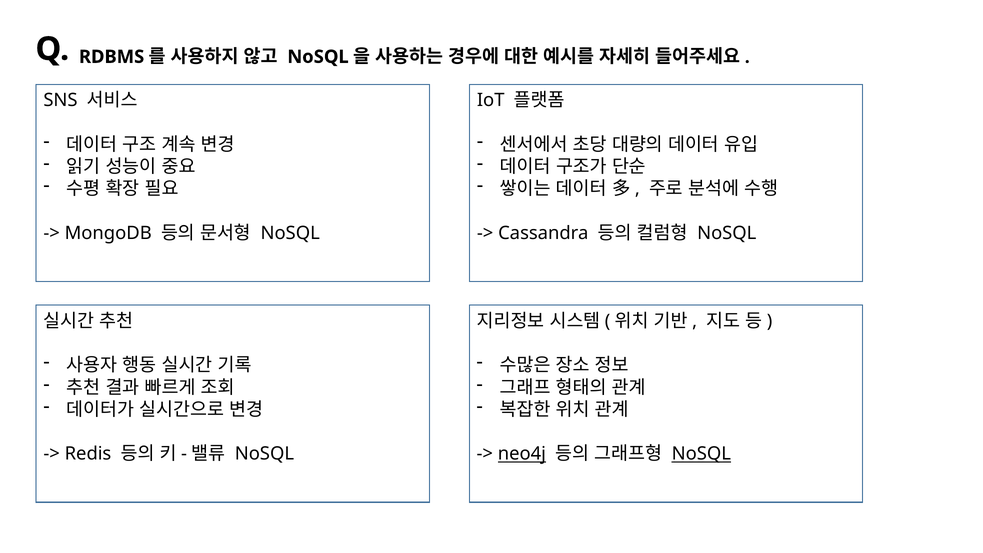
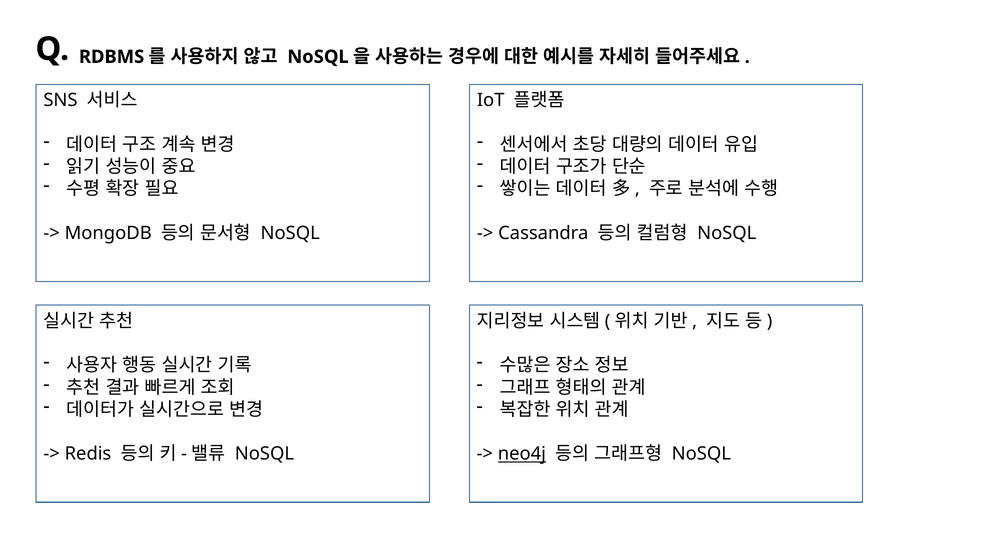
NoSQL underline: present -> none (701, 454)
